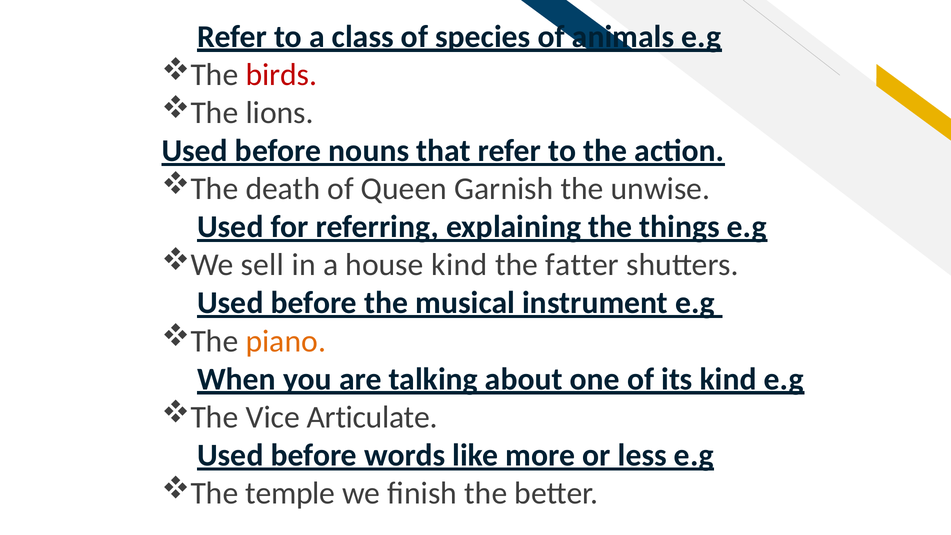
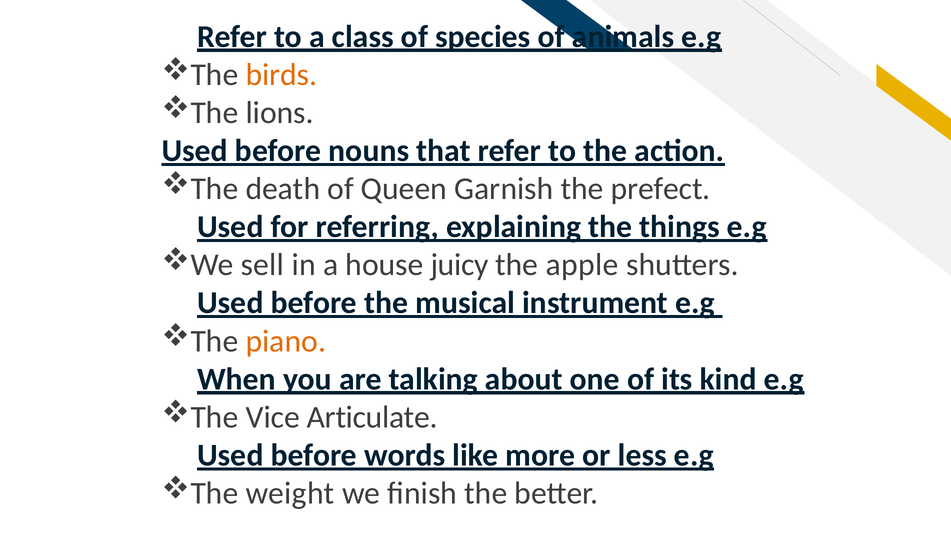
birds colour: red -> orange (281, 75)
unwise: unwise -> prefect (661, 189)
house kind: kind -> juicy (460, 265)
fatter: fatter -> apple (582, 265)
temple: temple -> weight (290, 493)
